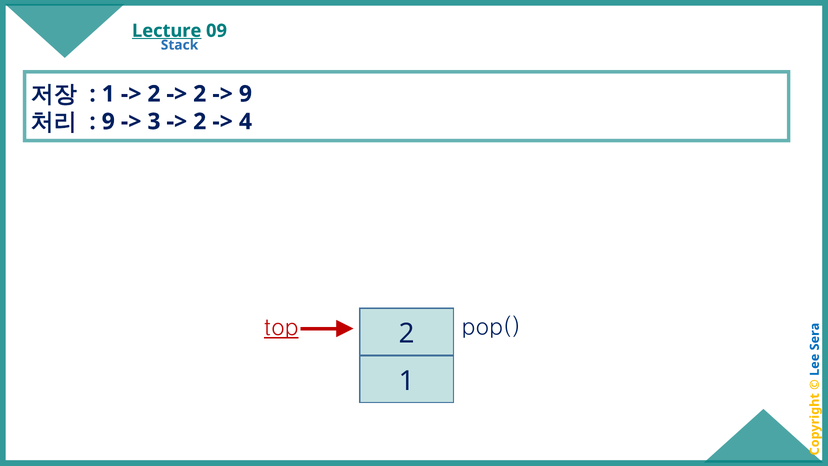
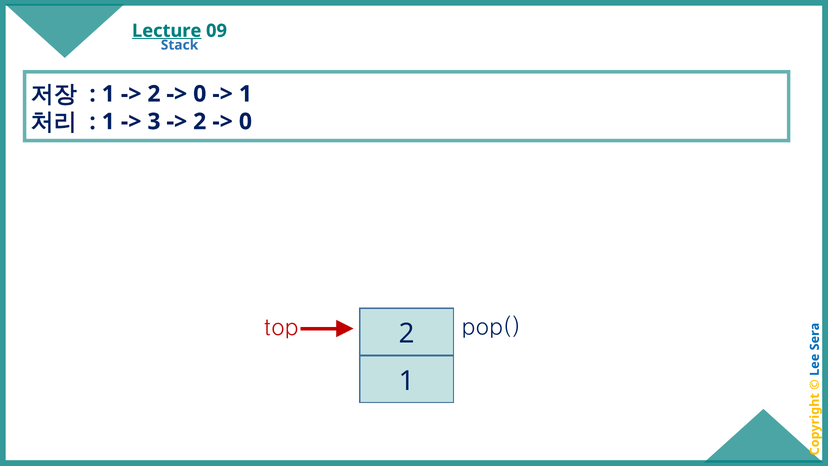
2: 2 -> 0 (200, 94)
9: 9 -> 1 (245, 94)
9: 9 -> 1 (108, 122)
4: 4 -> 0 (245, 122)
top underline: present -> none (281, 328)
